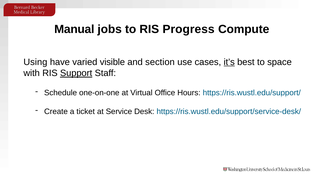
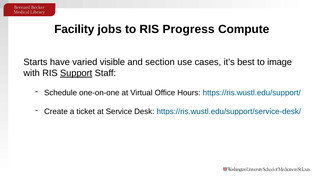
Manual: Manual -> Facility (74, 29)
Using: Using -> Starts (35, 62)
it’s underline: present -> none (229, 62)
space: space -> image (280, 62)
